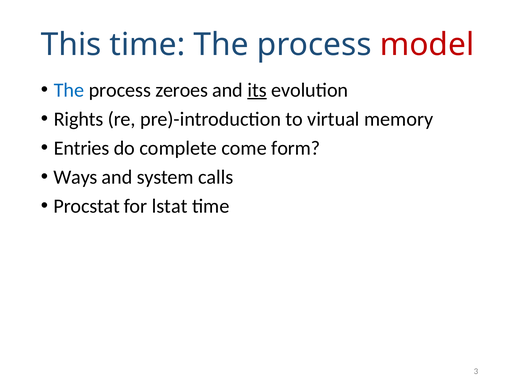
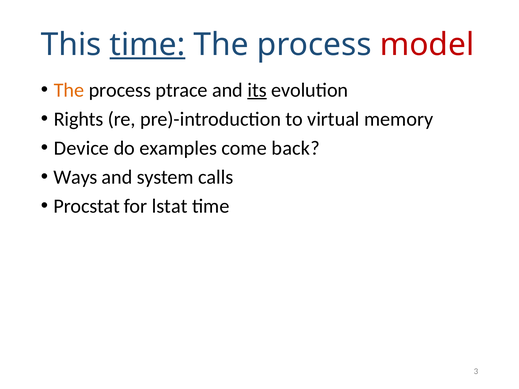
time underline: none -> present (147, 45)
The colour: blue -> orange (69, 90)
zeroes: zeroes -> ptrace (182, 90)
Entries: Entries -> Device (81, 148)
complete: complete -> examples (178, 148)
form: form -> back (296, 148)
